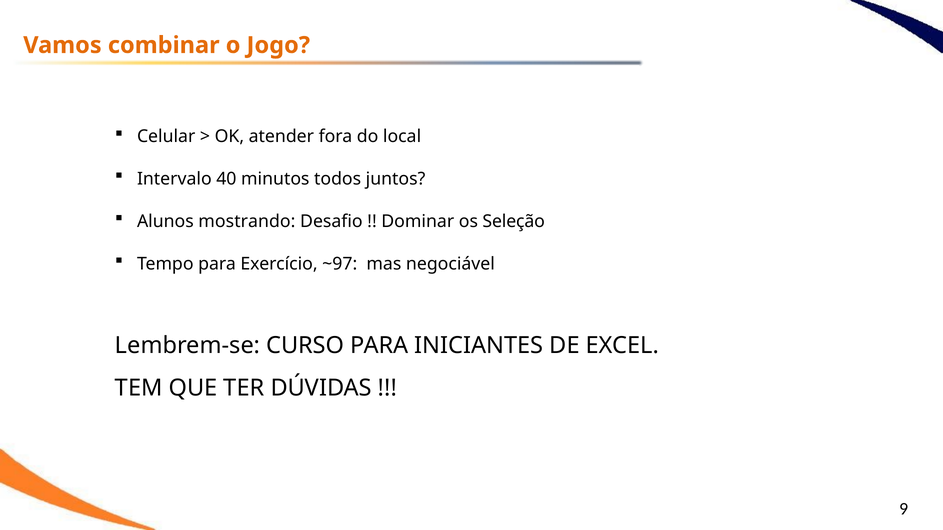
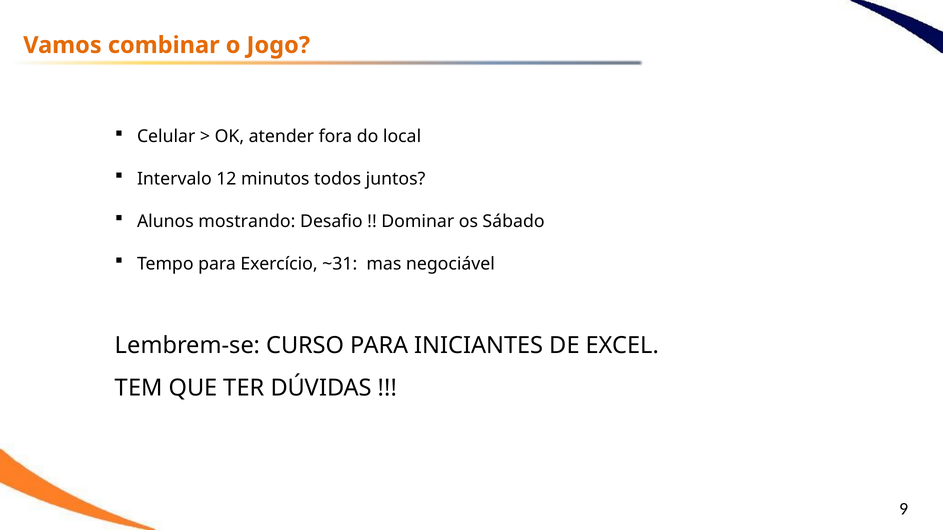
40: 40 -> 12 (226, 179)
Seleção: Seleção -> Sábado (514, 222)
~97: ~97 -> ~31 (340, 264)
